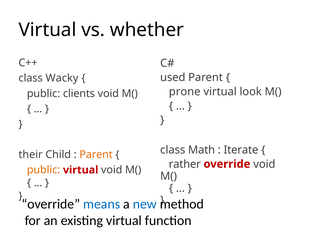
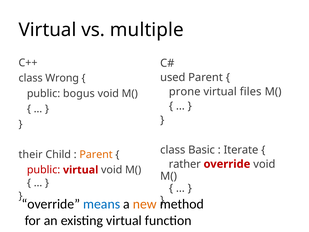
whether: whether -> multiple (147, 30)
Wacky: Wacky -> Wrong (62, 78)
look: look -> files (251, 92)
clients: clients -> bogus (79, 93)
Math: Math -> Basic (202, 150)
public colour: orange -> red (44, 170)
new colour: blue -> orange (145, 204)
